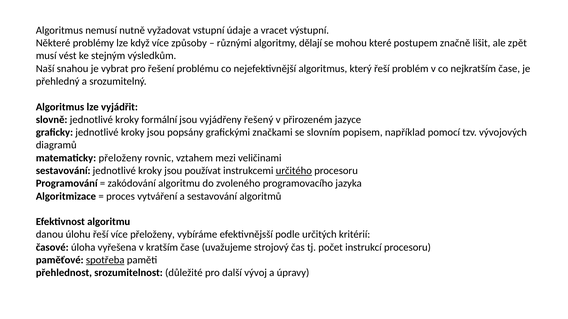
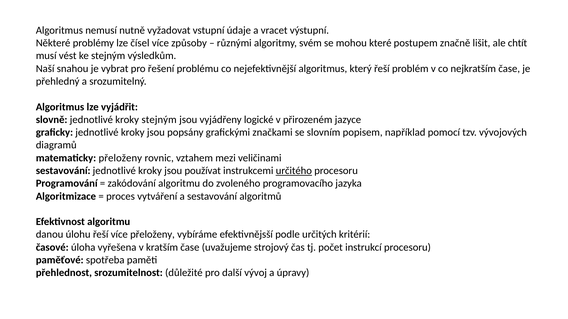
když: když -> čísel (140, 43)
dělají: dělají -> svém (310, 43)
zpět: zpět -> chtít (518, 43)
kroky formální: formální -> stejným (159, 120)
řešený: řešený -> logické (259, 120)
spotřeba underline: present -> none (105, 260)
